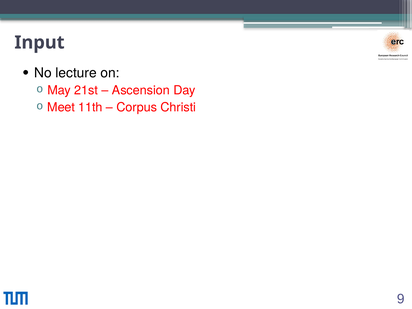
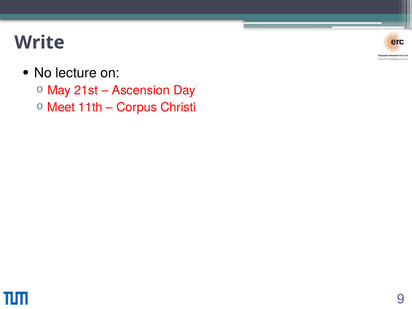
Input: Input -> Write (39, 42)
